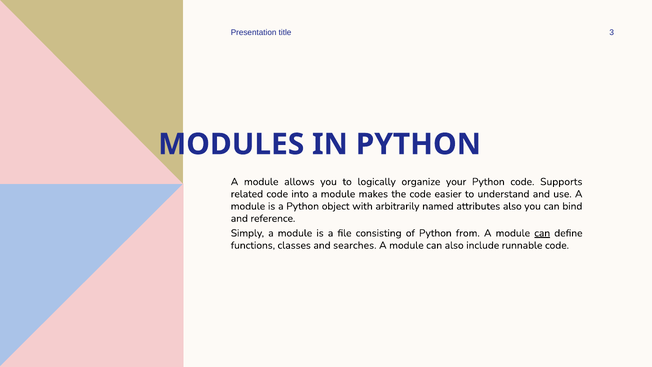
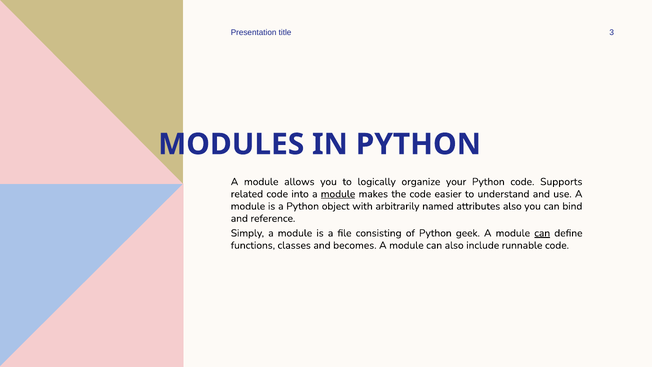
module underline: none -> present (338, 194)
from: from -> geek (468, 233)
searches: searches -> becomes (355, 245)
